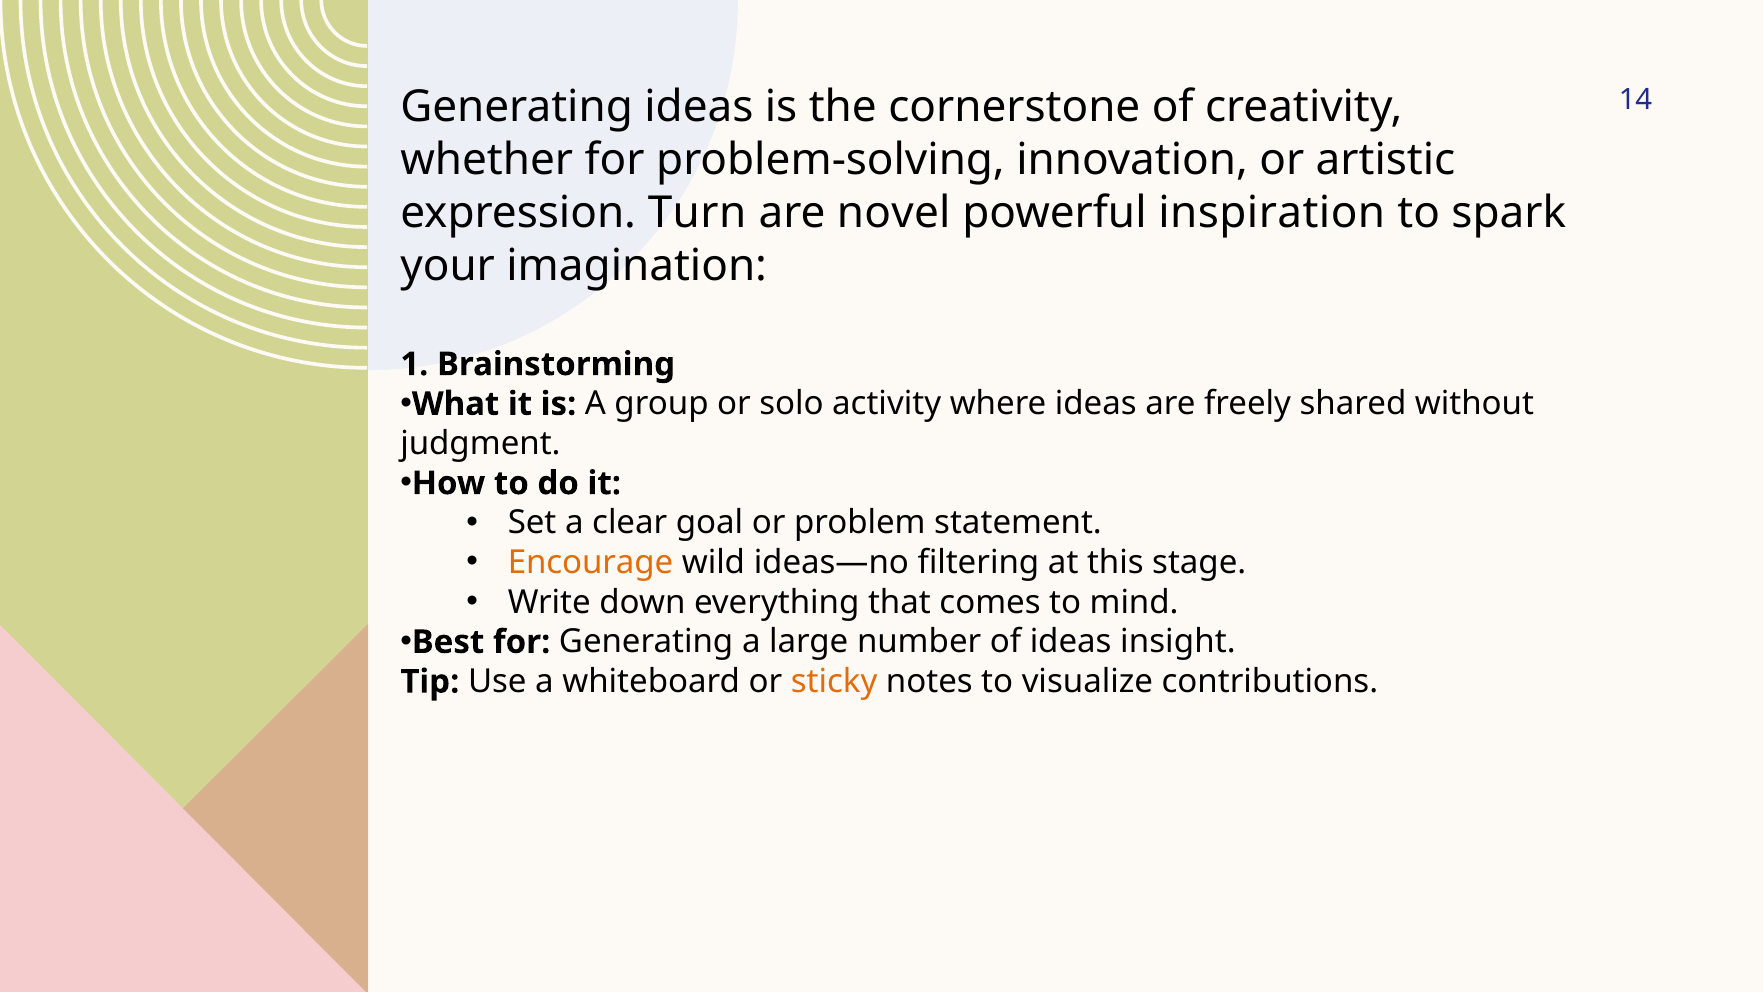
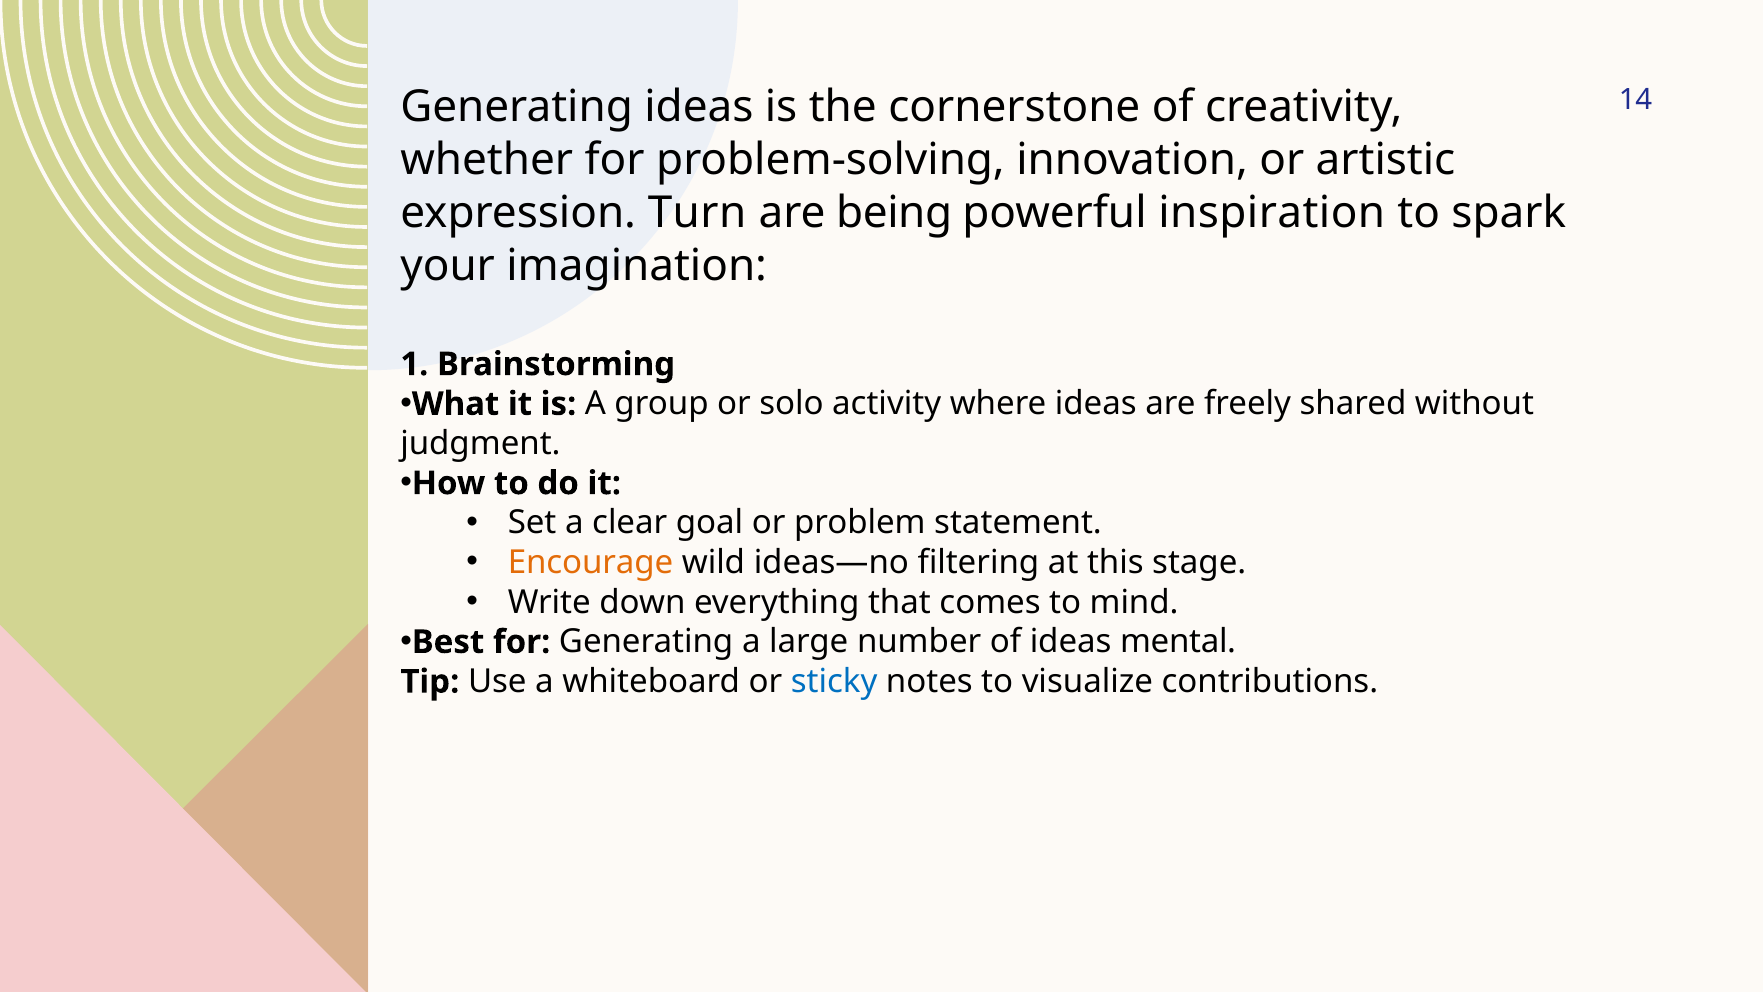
novel: novel -> being (894, 213)
insight: insight -> mental (1178, 642)
sticky colour: orange -> blue (834, 681)
